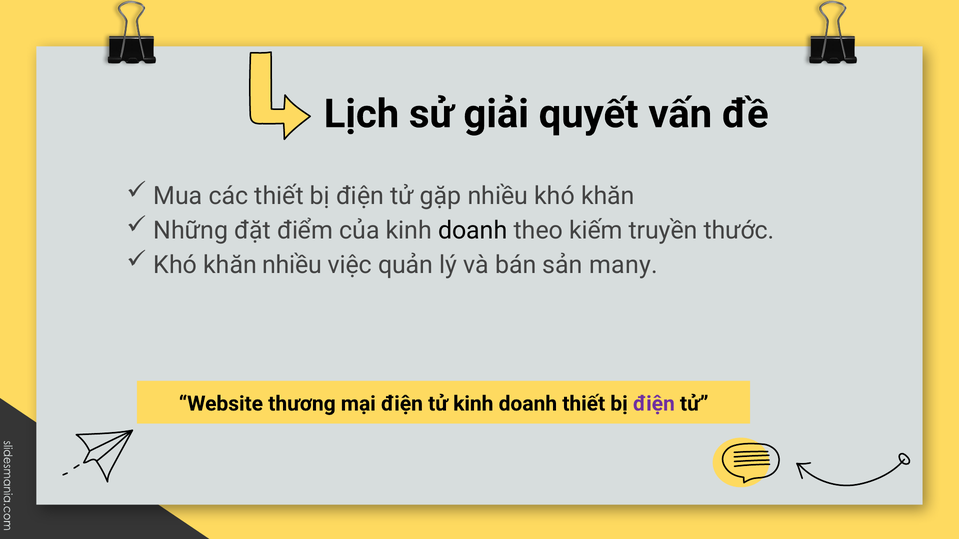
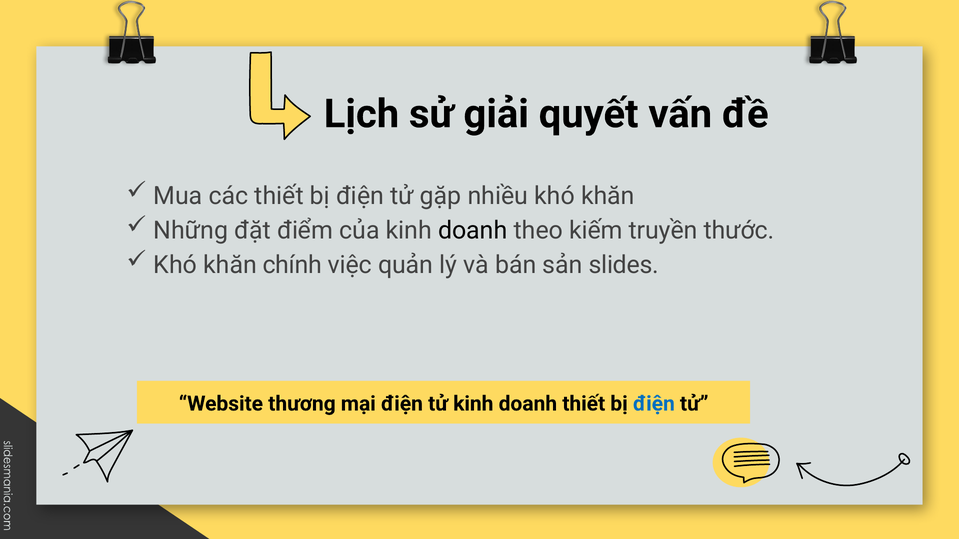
khăn nhiều: nhiều -> chính (292, 265)
many: many -> slides (624, 265)
điện colour: purple -> blue (654, 404)
